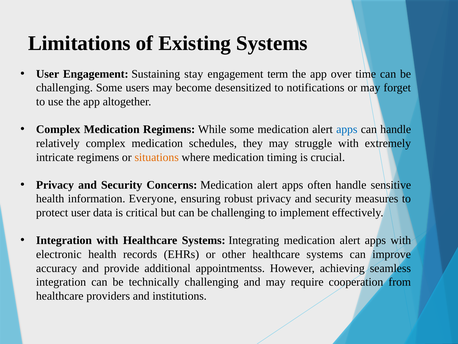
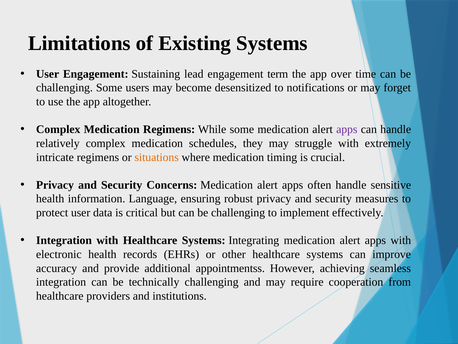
stay: stay -> lead (194, 74)
apps colour: blue -> purple (347, 129)
Everyone: Everyone -> Language (153, 199)
